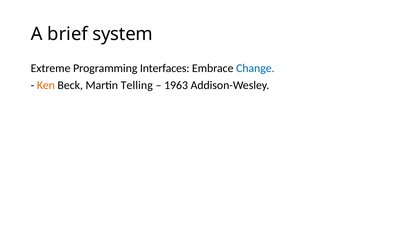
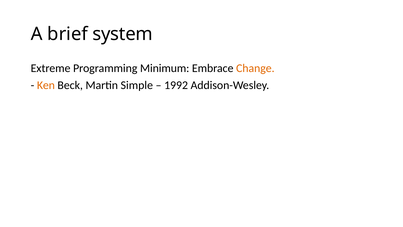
Interfaces: Interfaces -> Minimum (165, 68)
Change colour: blue -> orange (255, 68)
Telling: Telling -> Simple (137, 85)
1963: 1963 -> 1992 (176, 85)
